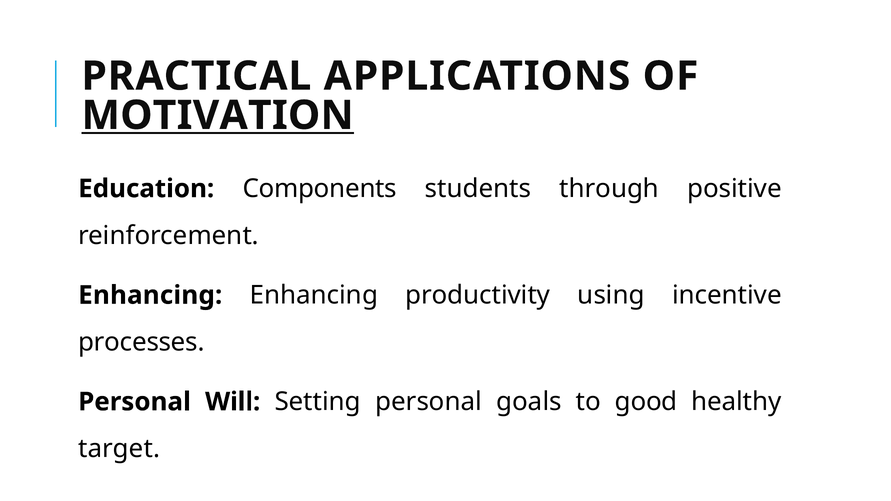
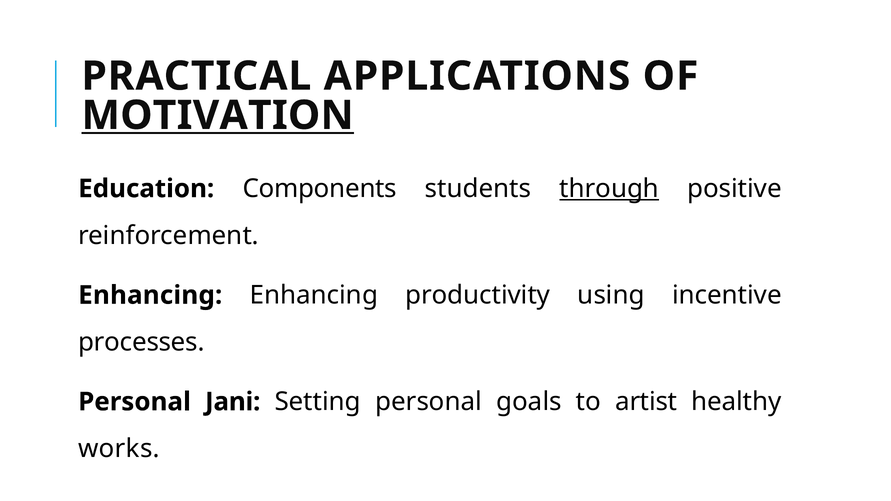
through underline: none -> present (609, 189)
Will: Will -> Jani (233, 402)
good: good -> artist (646, 402)
target: target -> works (119, 449)
